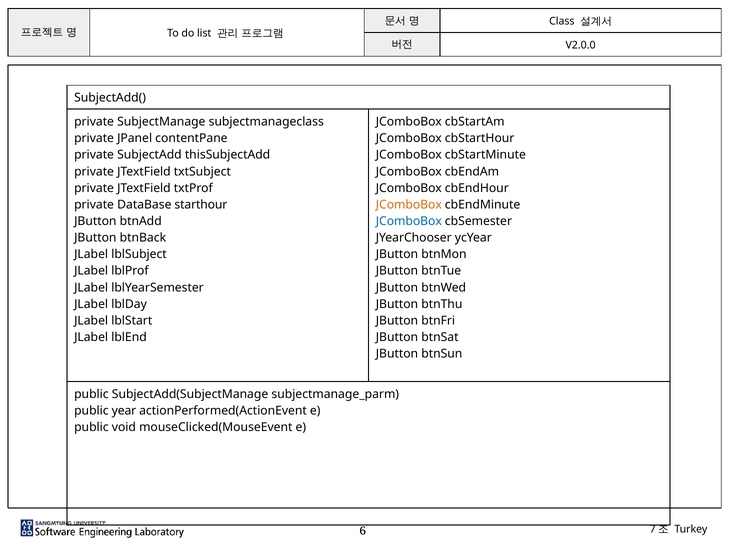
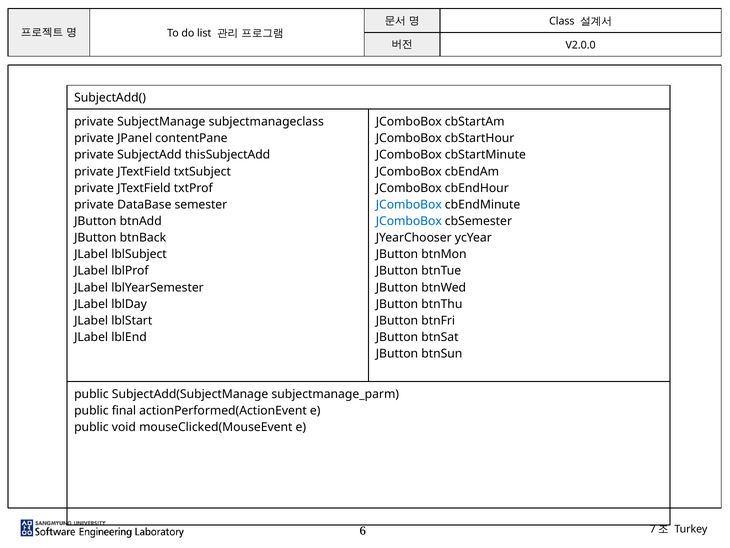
starthour: starthour -> semester (201, 204)
JComboBox colour: orange -> blue (409, 204)
year: year -> final (124, 410)
